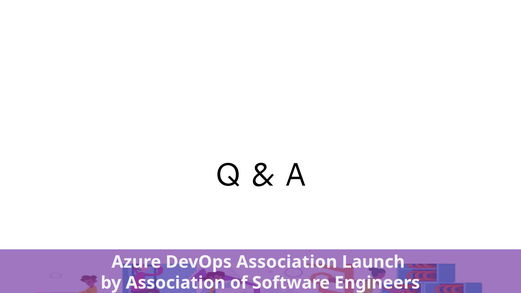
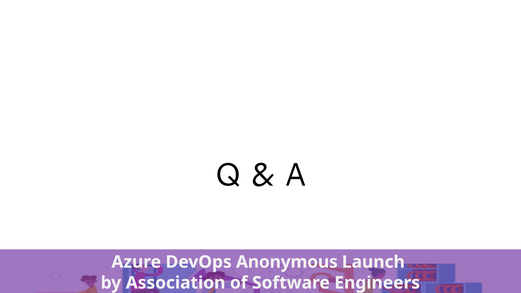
DevOps Association: Association -> Anonymous (287, 262)
